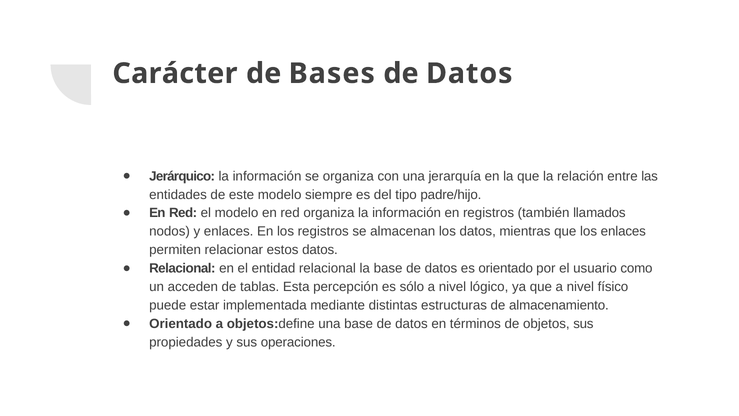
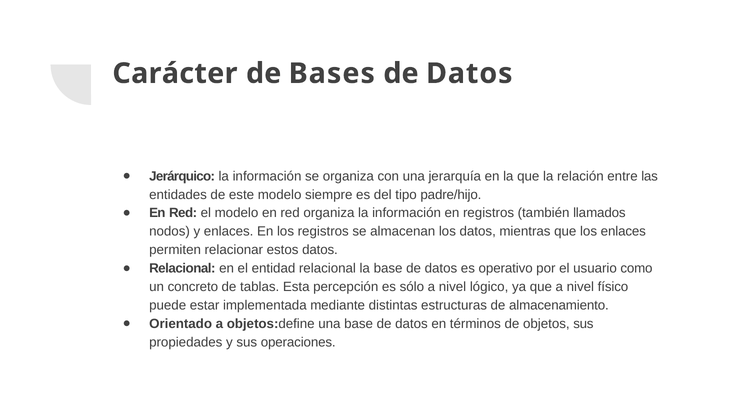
es orientado: orientado -> operativo (506, 268)
acceden: acceden -> concreto (193, 287)
